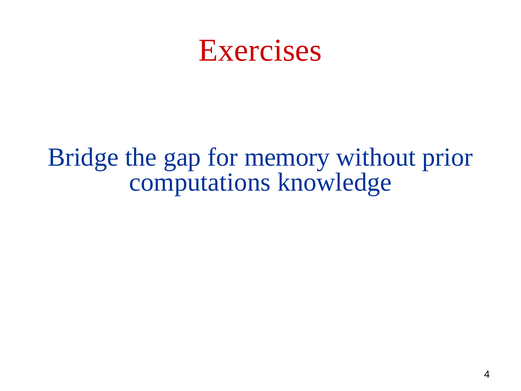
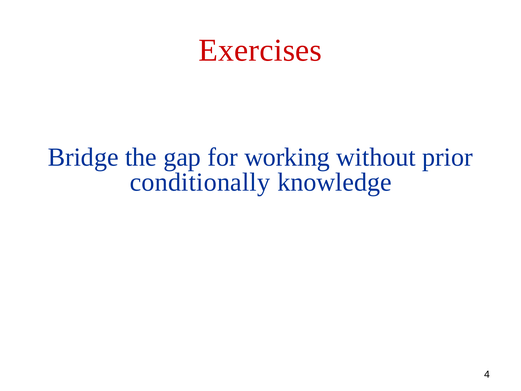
memory: memory -> working (287, 157)
computations: computations -> conditionally (200, 182)
